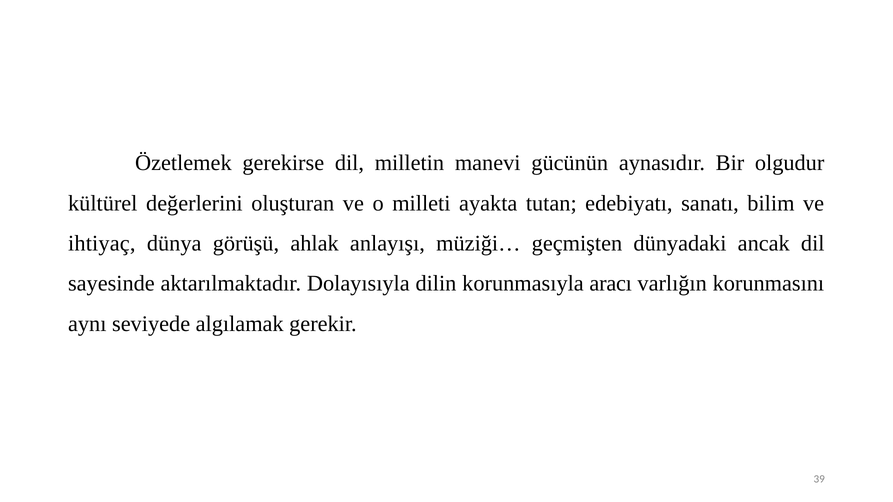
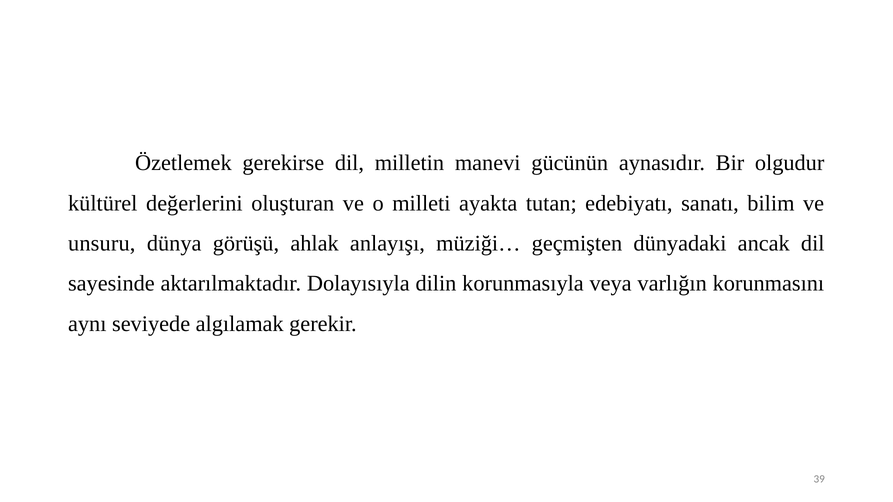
ihtiyaç: ihtiyaç -> unsuru (102, 244)
aracı: aracı -> veya (611, 284)
